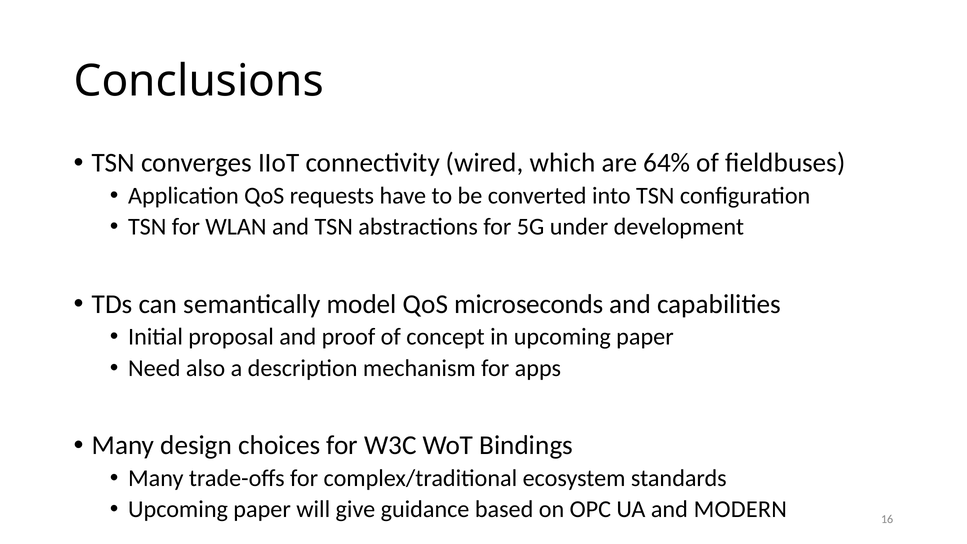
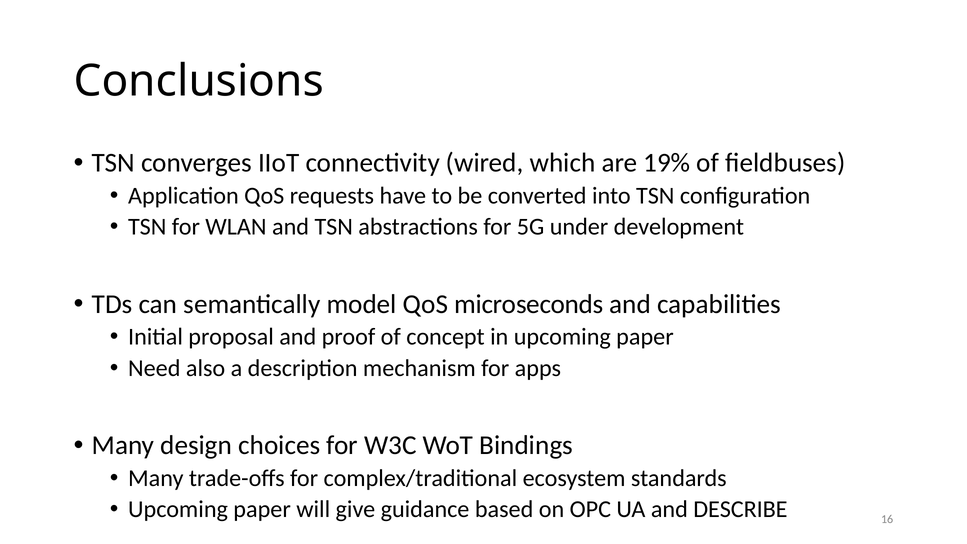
64%: 64% -> 19% (667, 163)
MODERN: MODERN -> DESCRIBE (740, 509)
